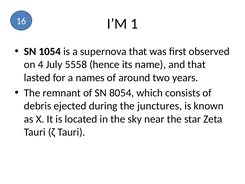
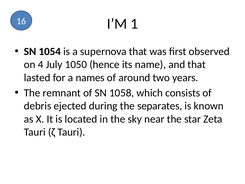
5558: 5558 -> 1050 (76, 64)
8054: 8054 -> 1058 (122, 93)
junctures: junctures -> separates (160, 106)
